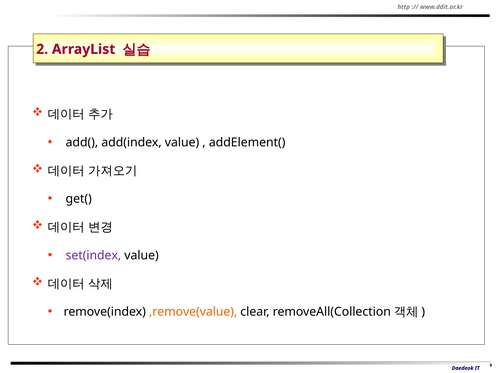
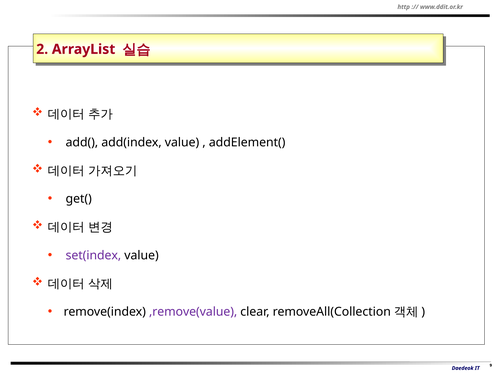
,remove(value colour: orange -> purple (193, 312)
